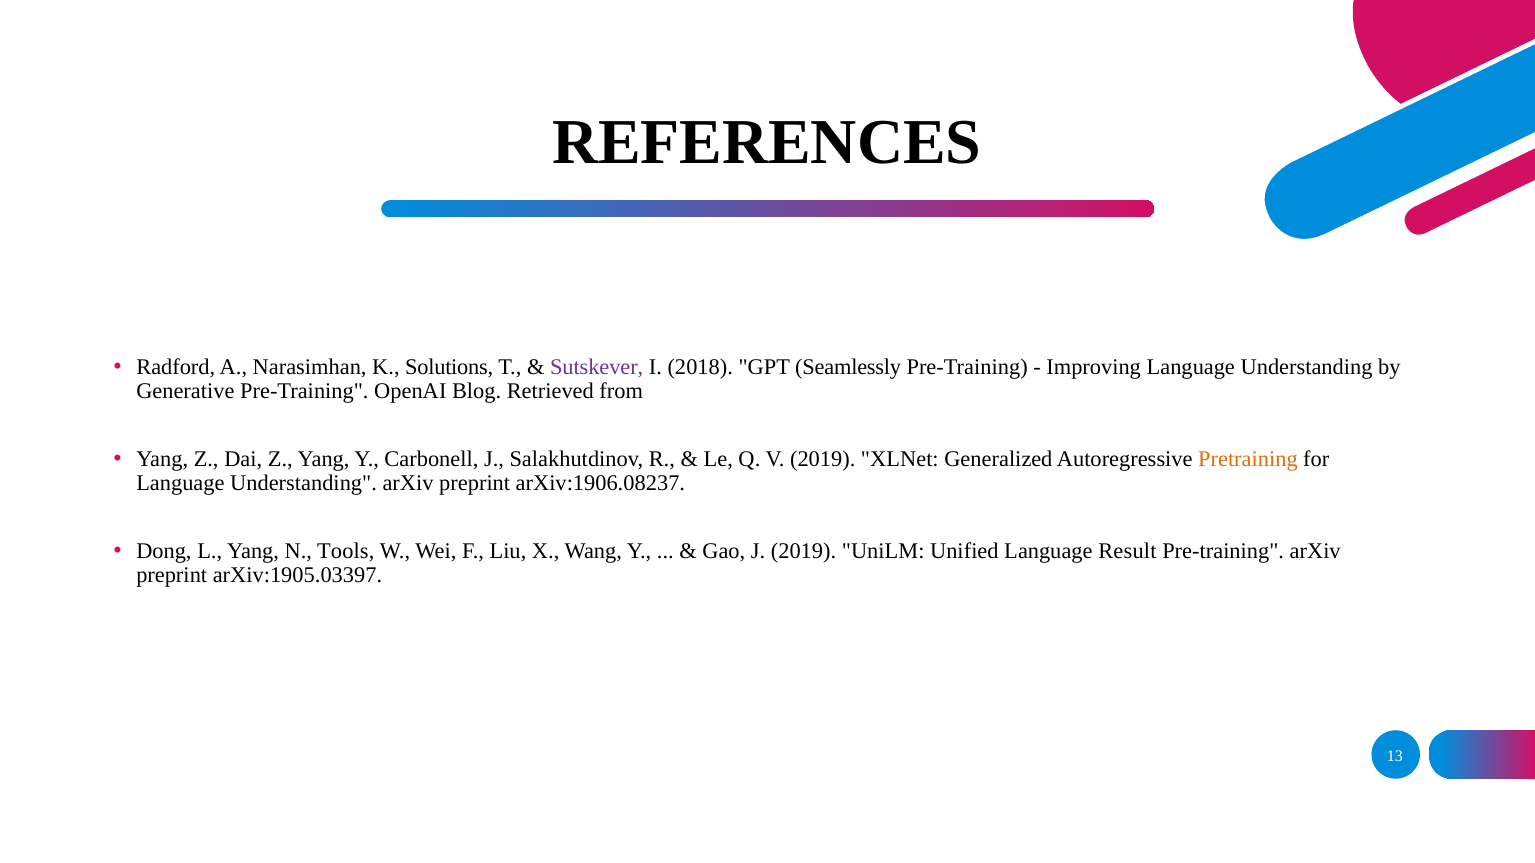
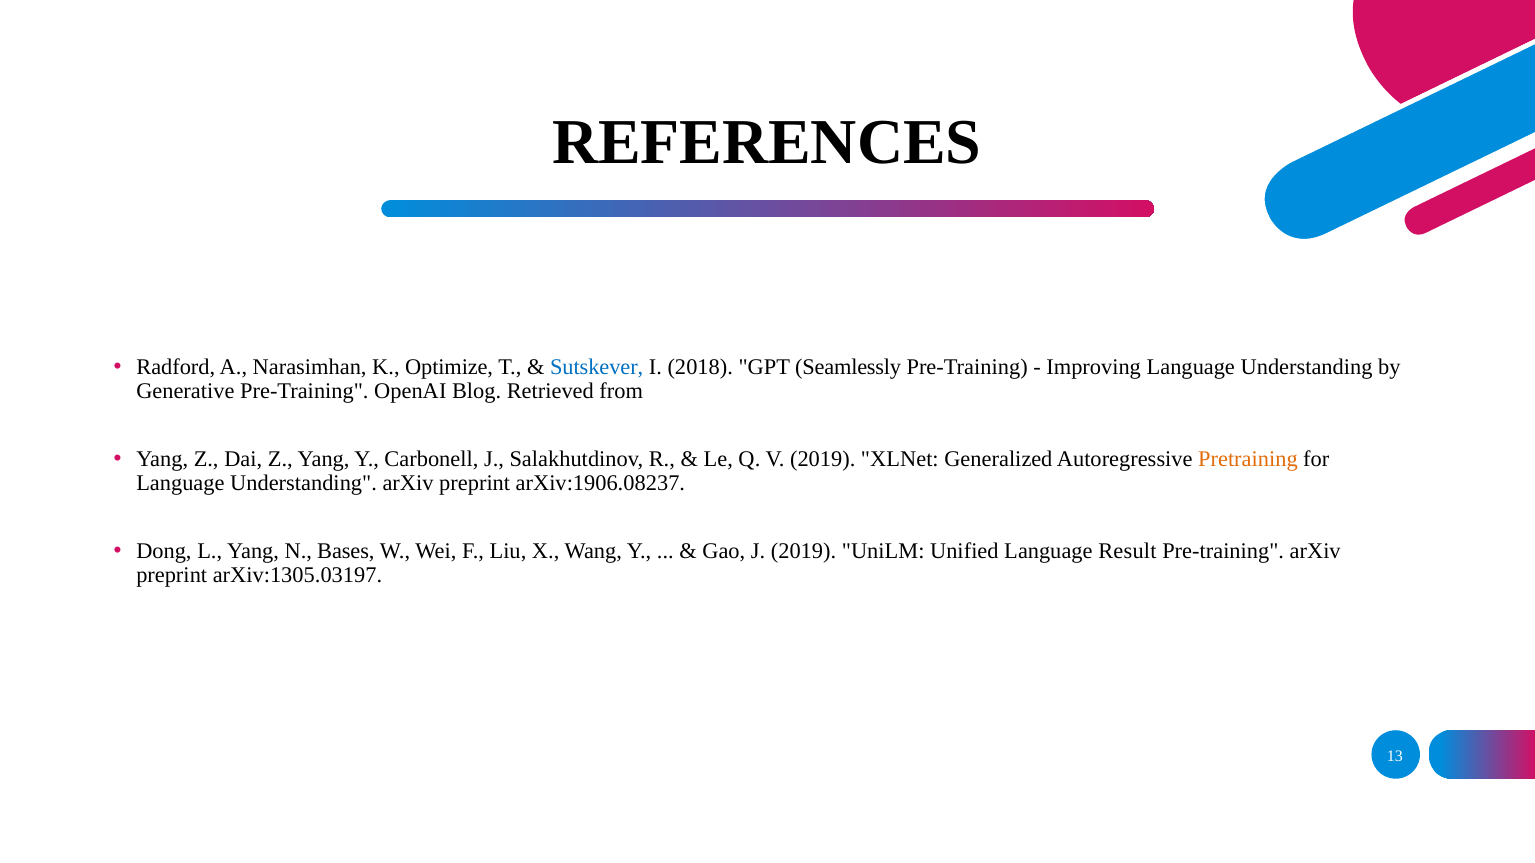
Solutions: Solutions -> Optimize (449, 368)
Sutskever colour: purple -> blue (597, 368)
Tools: Tools -> Bases (346, 551)
arXiv:1905.03397: arXiv:1905.03397 -> arXiv:1305.03197 (297, 575)
